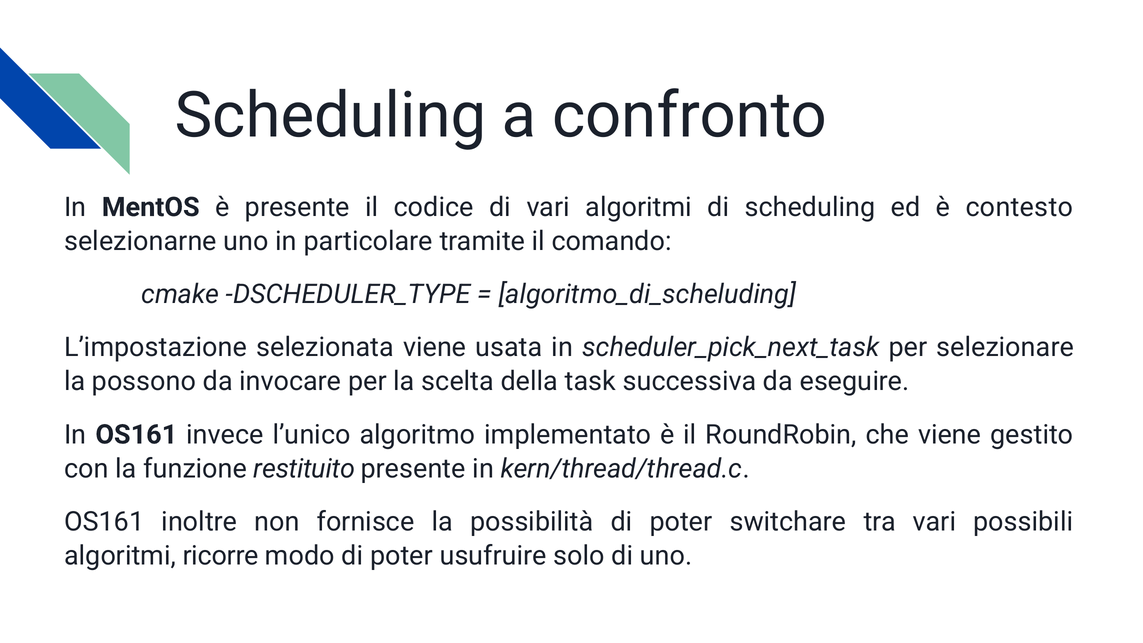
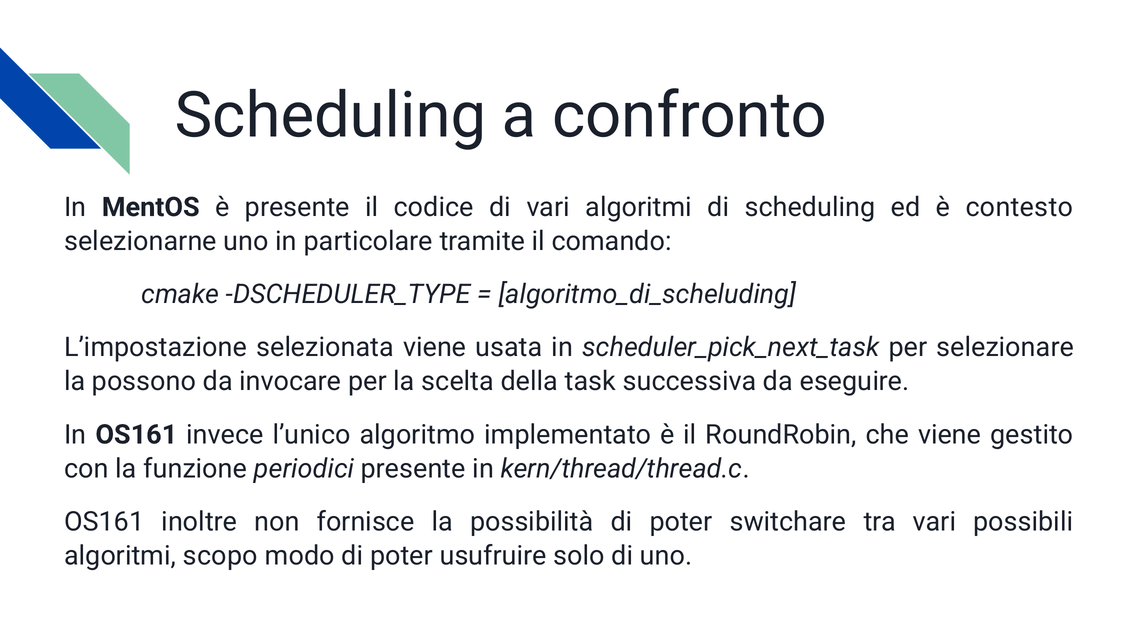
restituito: restituito -> periodici (304, 469)
ricorre: ricorre -> scopo (220, 556)
